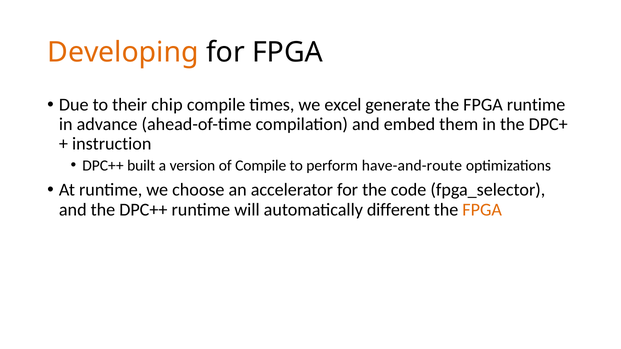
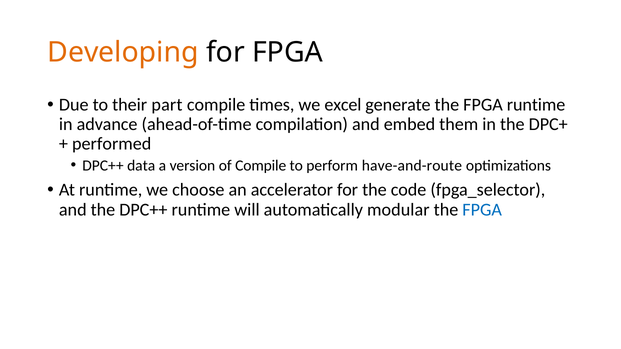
chip: chip -> part (167, 105)
instruction: instruction -> performed (112, 144)
built: built -> data (141, 166)
different: different -> modular (398, 210)
FPGA colour: orange -> blue (482, 210)
